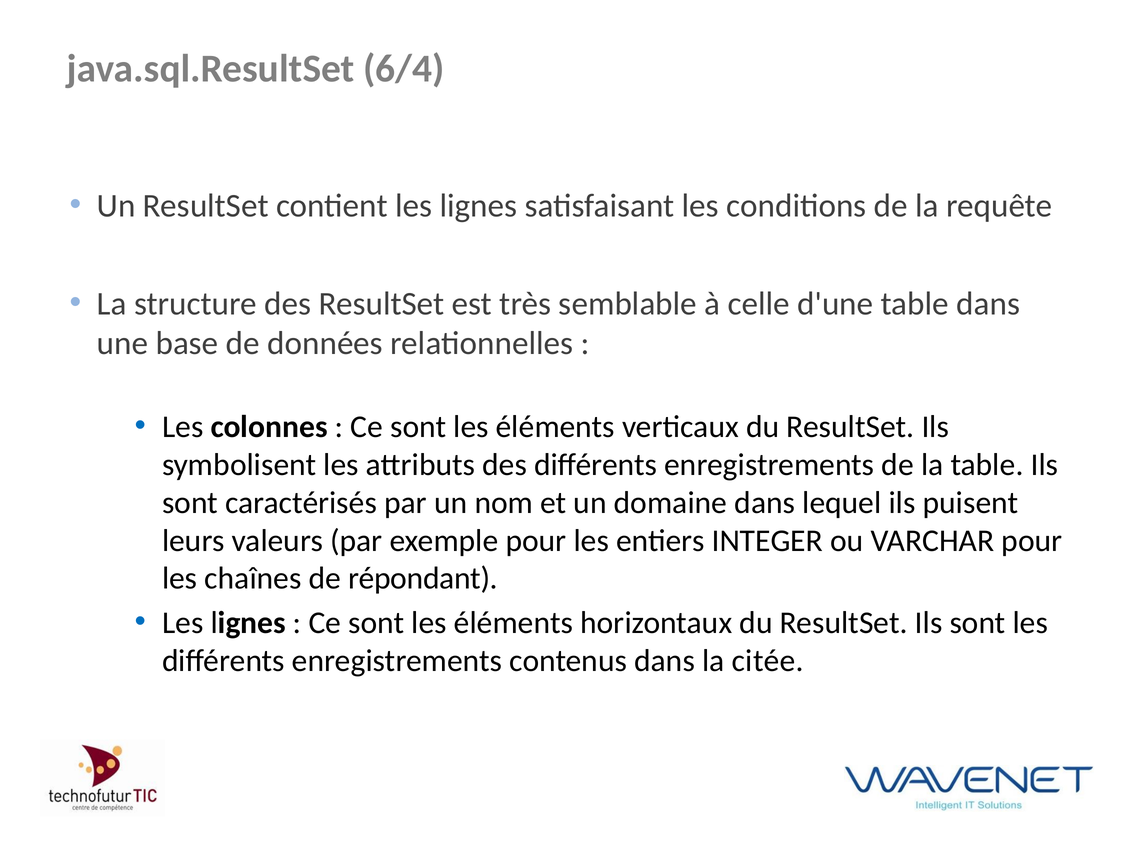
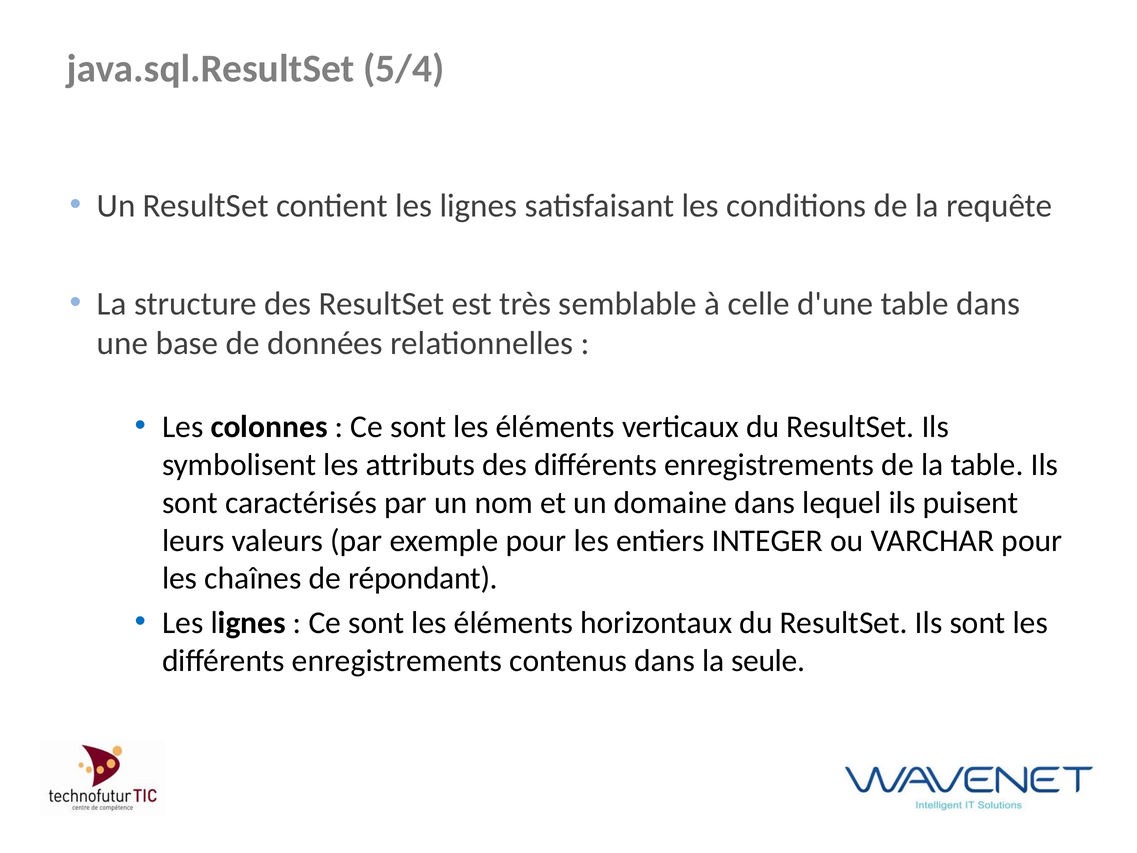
6/4: 6/4 -> 5/4 (404, 69)
citée: citée -> seule (768, 660)
